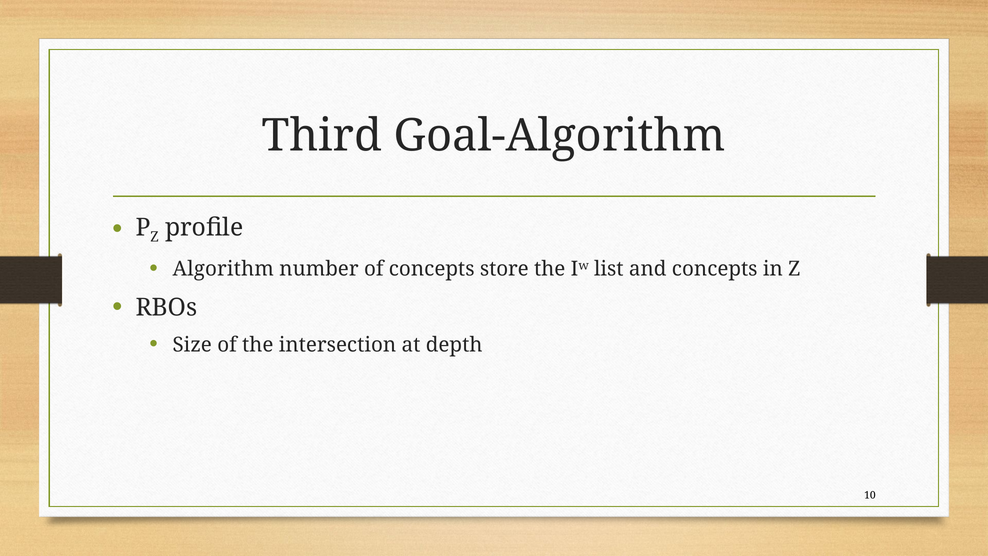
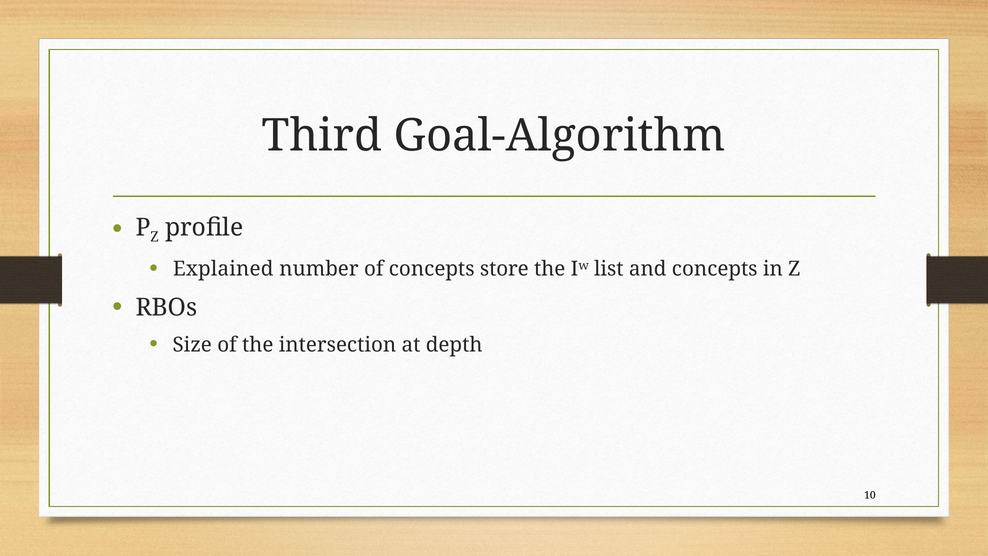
Algorithm: Algorithm -> Explained (223, 269)
